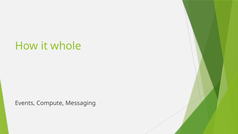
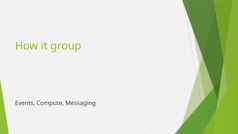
whole: whole -> group (66, 46)
